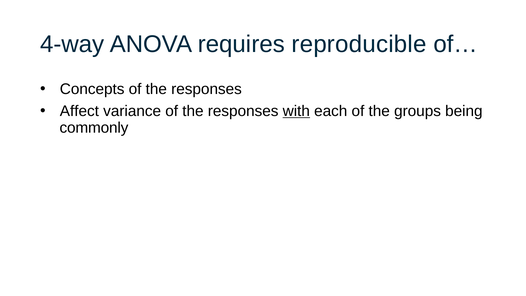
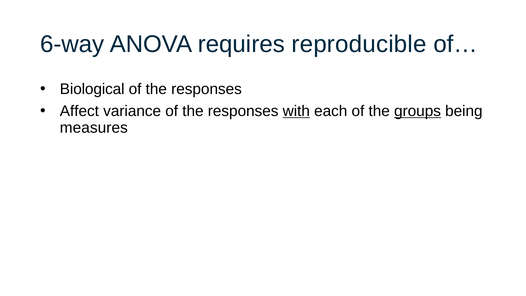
4-way: 4-way -> 6-way (72, 44)
Concepts: Concepts -> Biological (92, 89)
groups underline: none -> present (418, 111)
commonly: commonly -> measures (94, 128)
